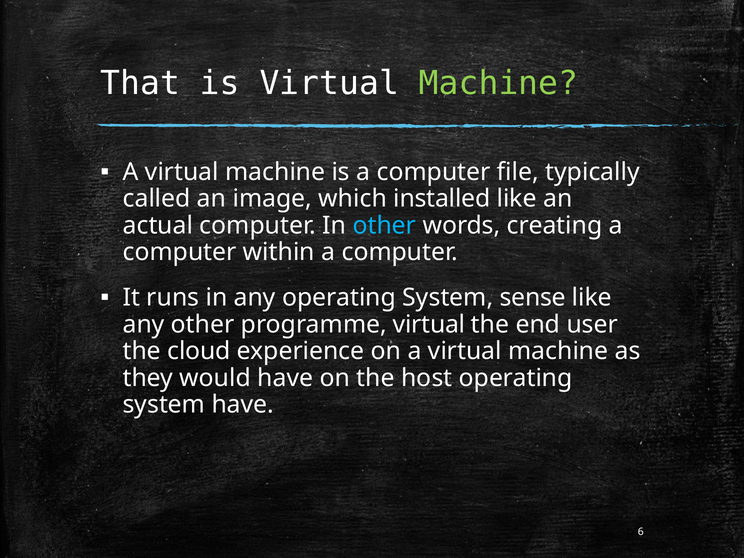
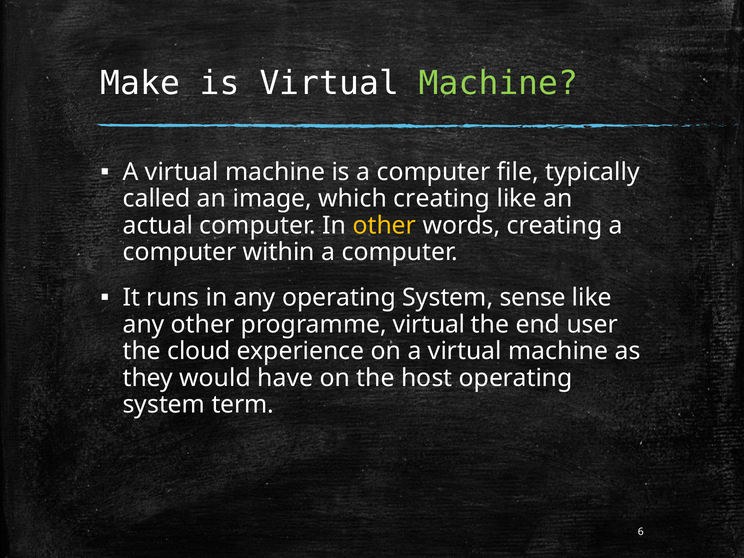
That: That -> Make (140, 84)
which installed: installed -> creating (442, 199)
other colour: light blue -> yellow (384, 226)
system have: have -> term (243, 405)
